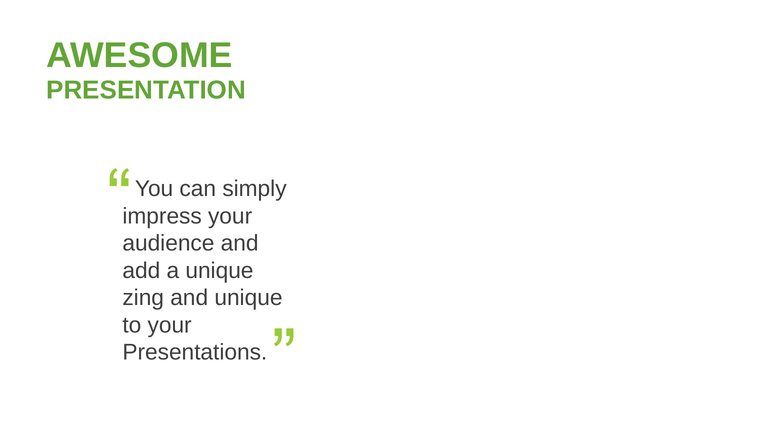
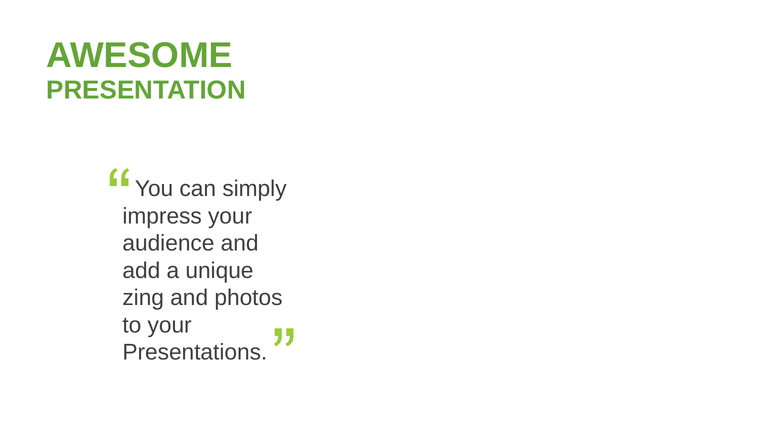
and unique: unique -> photos (248, 298)
